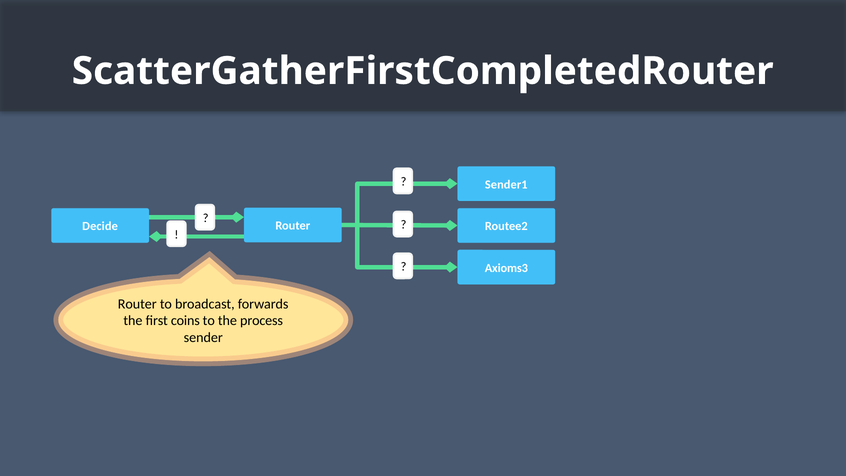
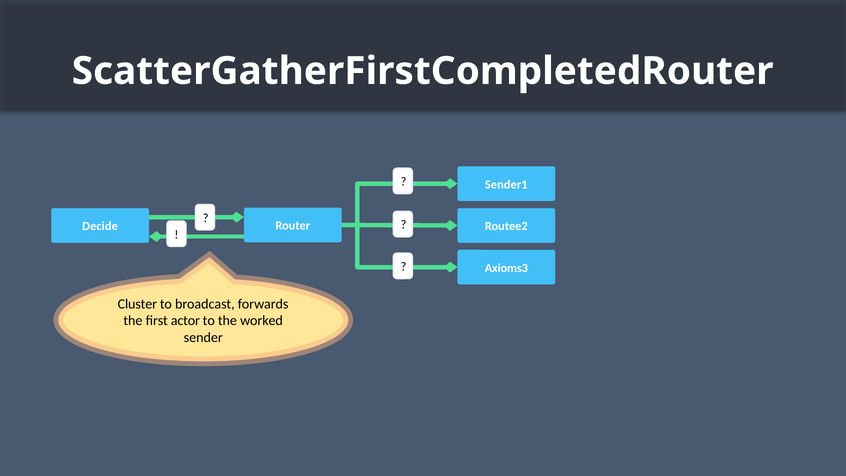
Router: Router -> Cluster (137, 304)
coins: coins -> actor (185, 321)
process: process -> worked (262, 321)
